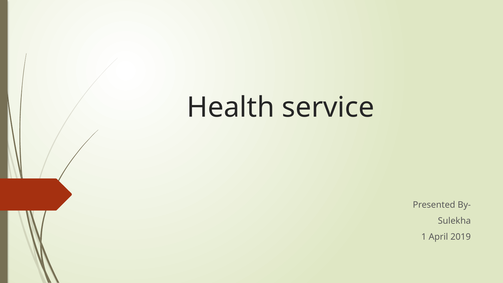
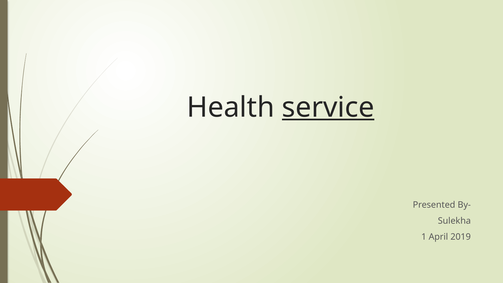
service underline: none -> present (328, 107)
